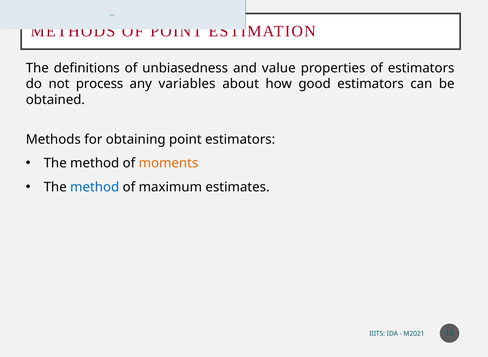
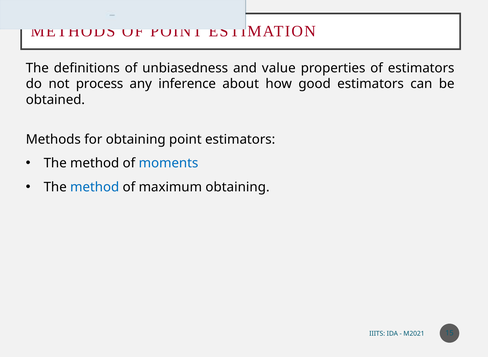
variables: variables -> inference (187, 84)
moments colour: orange -> blue (169, 163)
maximum estimates: estimates -> obtaining (237, 187)
